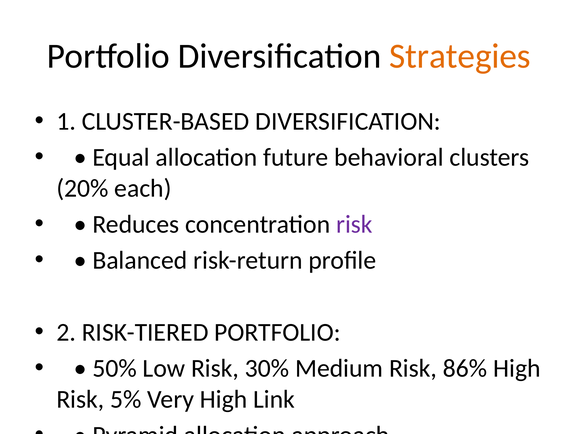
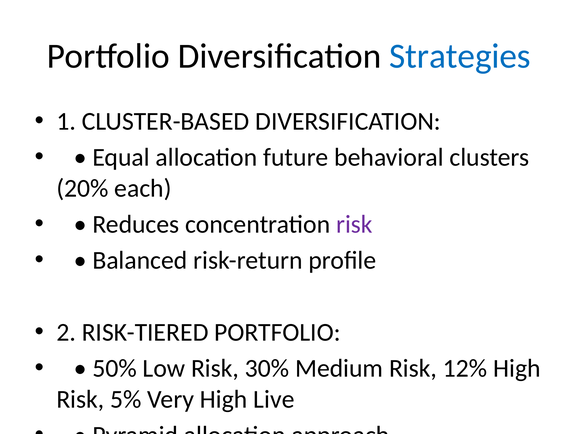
Strategies colour: orange -> blue (460, 56)
86%: 86% -> 12% (465, 368)
Link: Link -> Live (274, 399)
